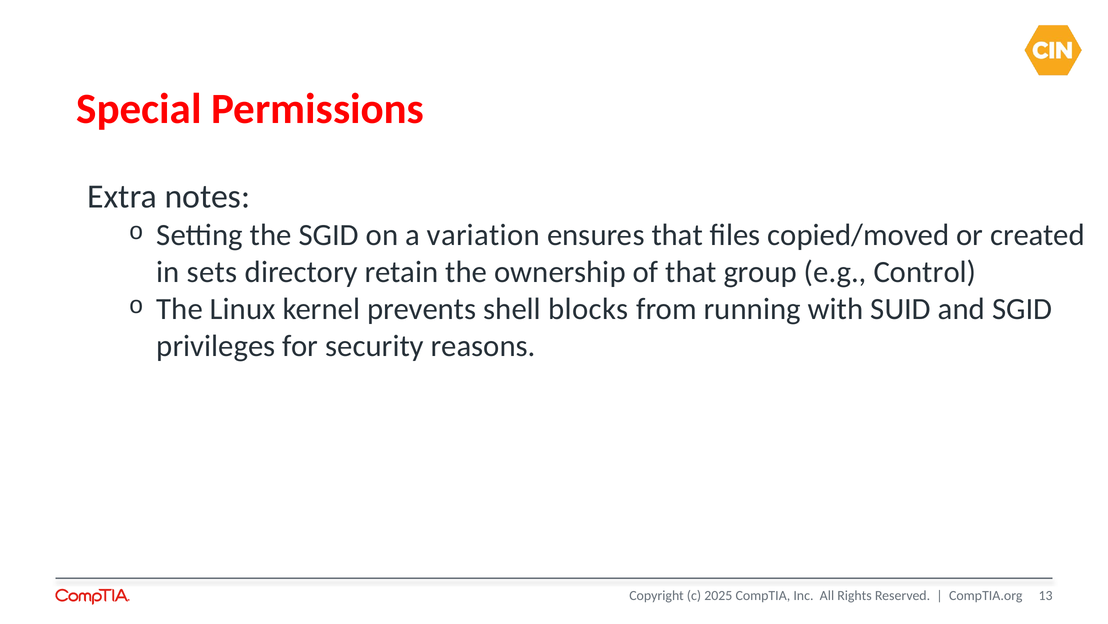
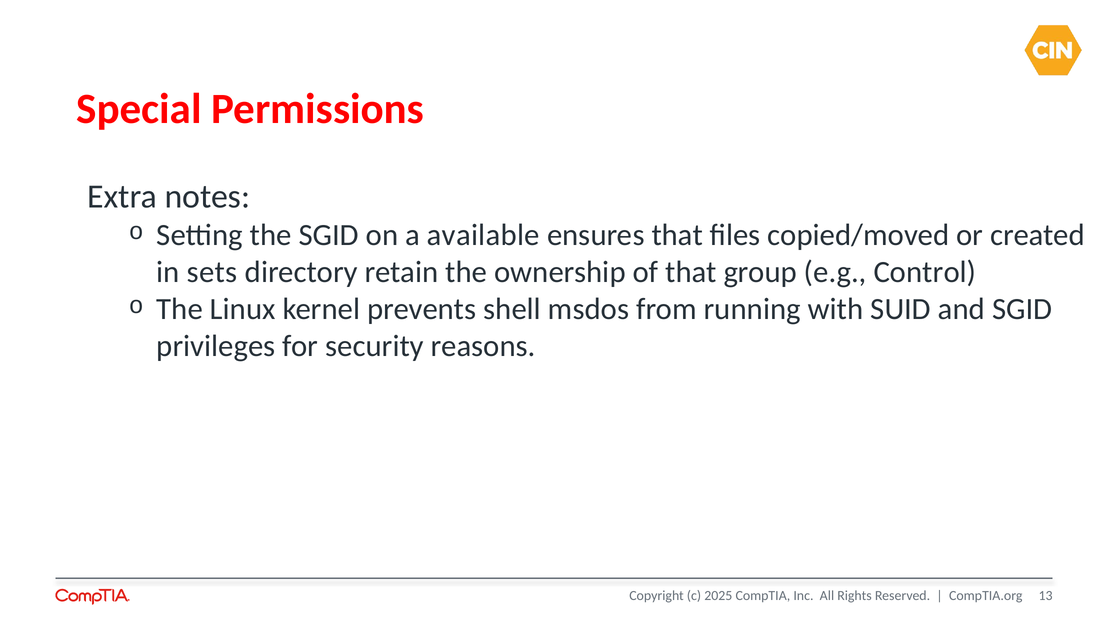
variation: variation -> available (483, 235)
blocks: blocks -> msdos (588, 309)
